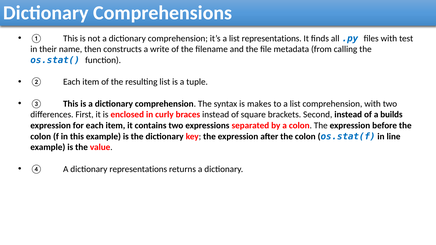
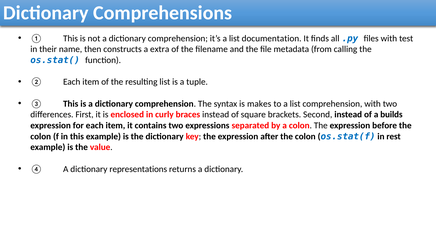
list representations: representations -> documentation (272, 38)
write: write -> extra (160, 49)
line: line -> rest (394, 137)
